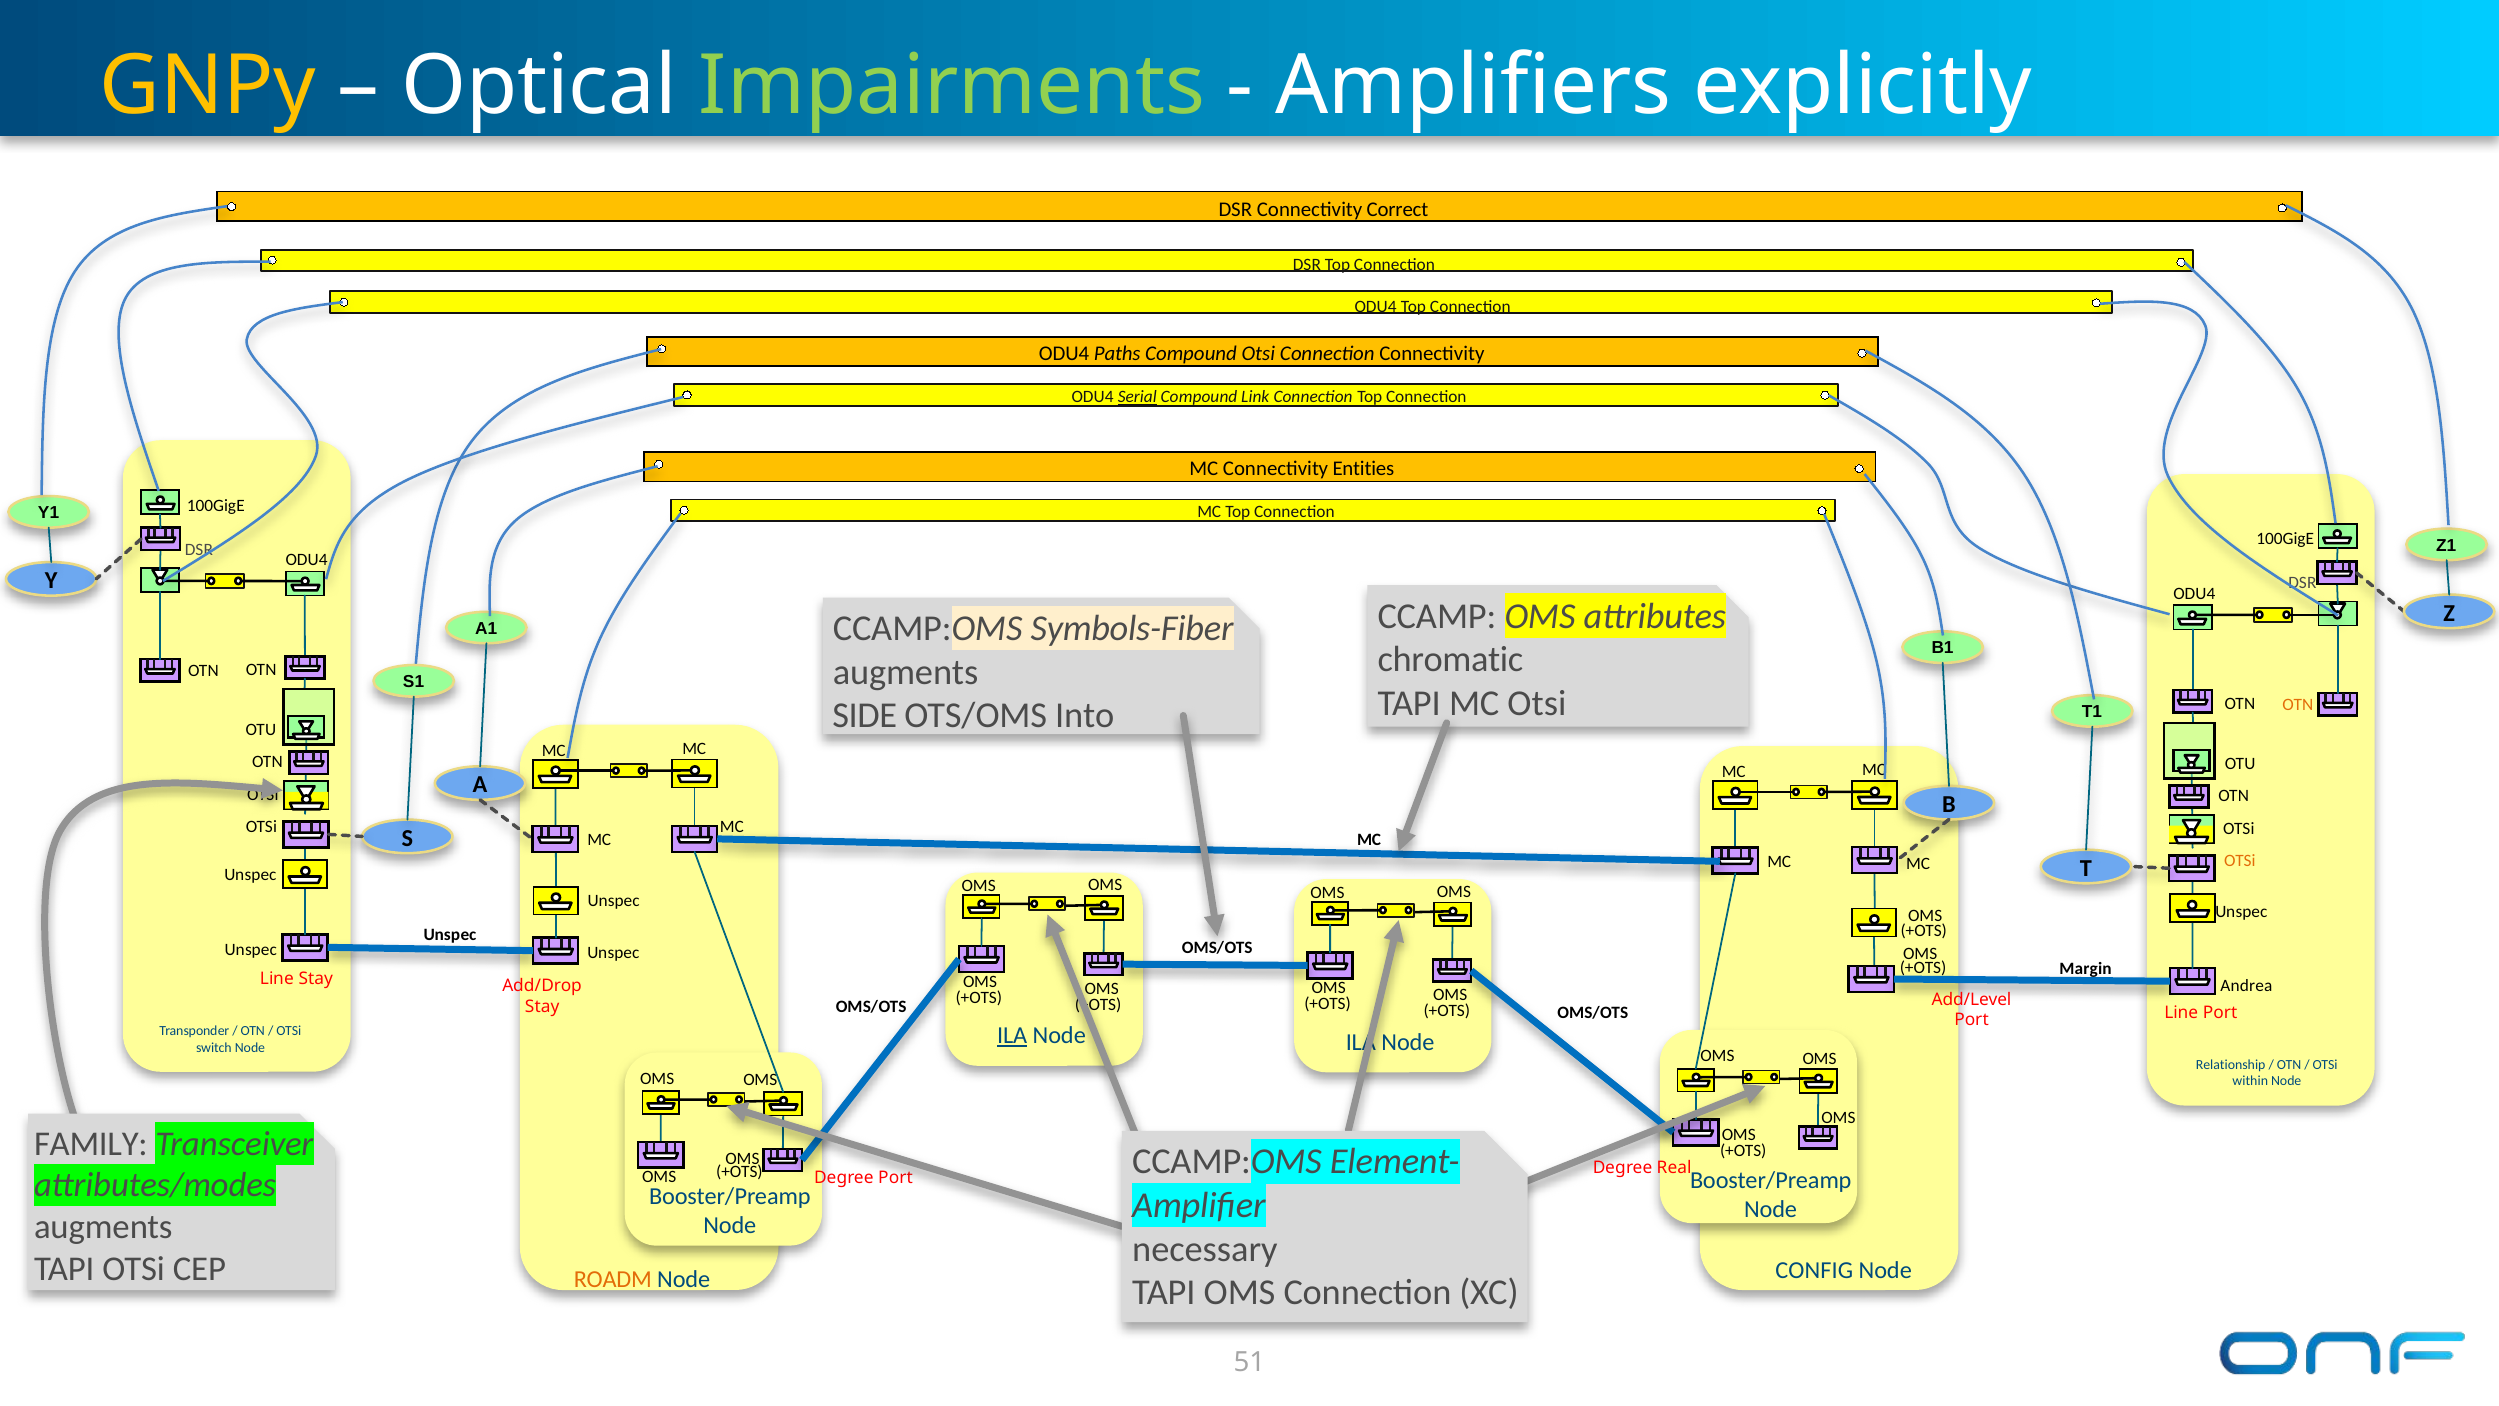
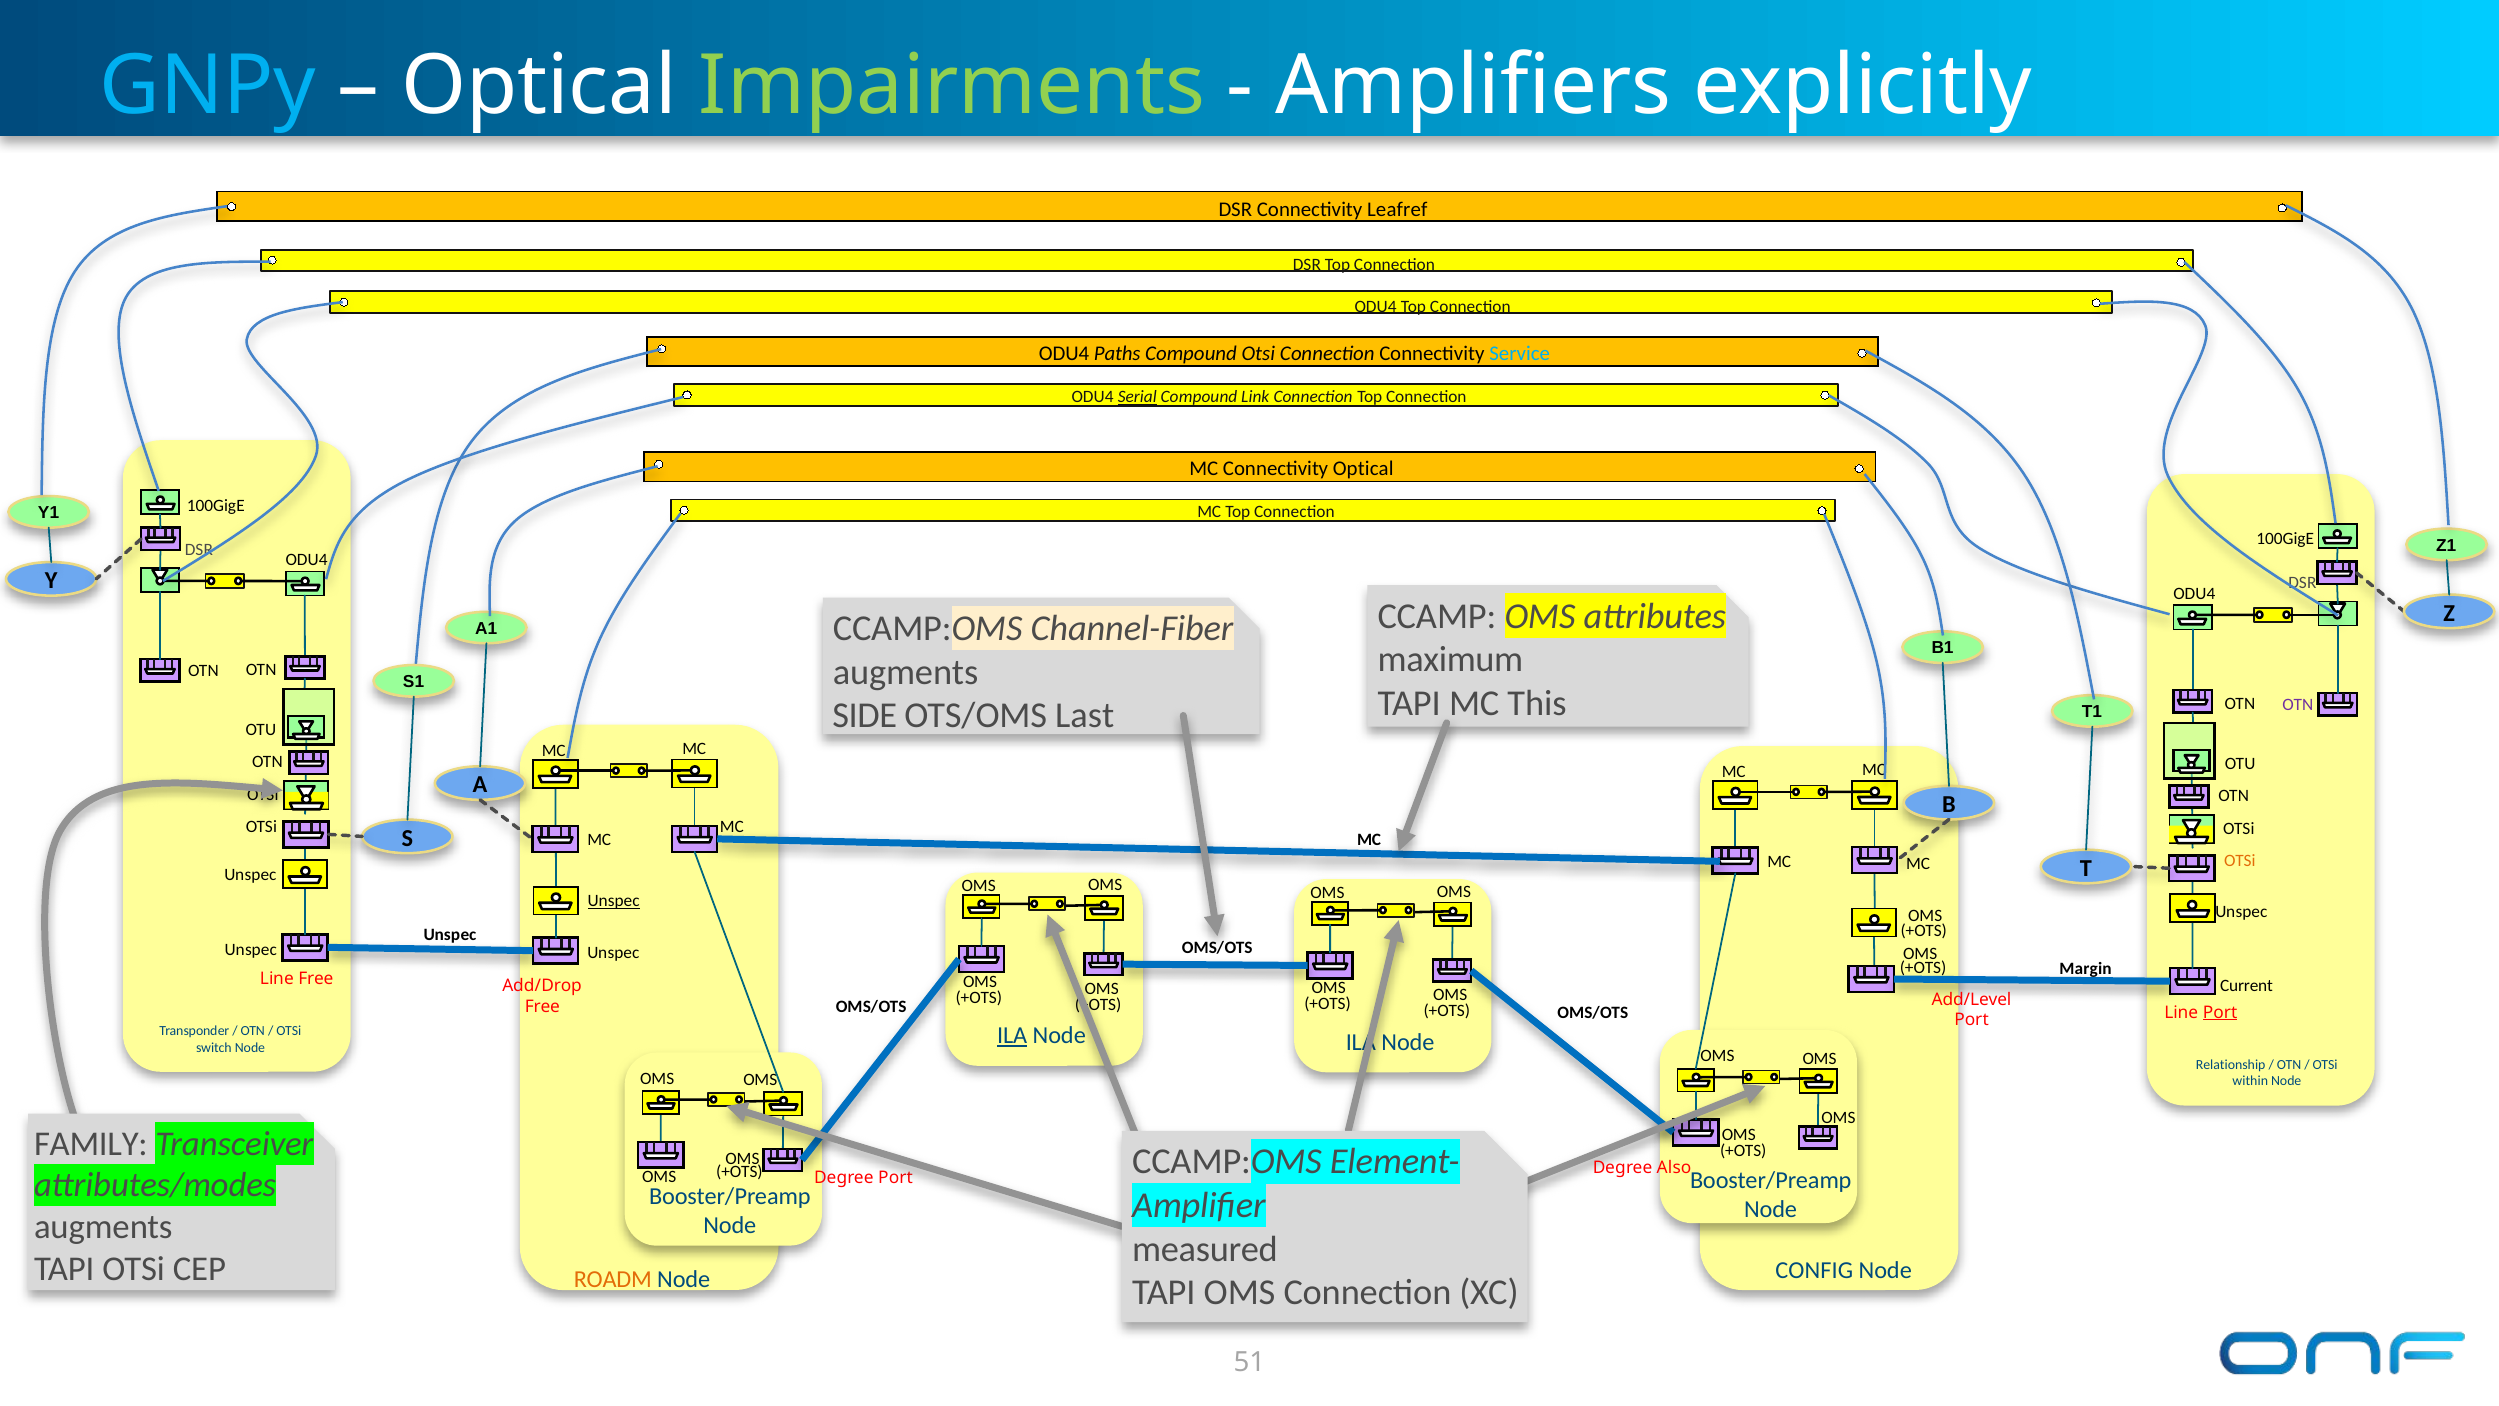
GNPy colour: yellow -> light blue (208, 86)
Correct: Correct -> Leafref (1397, 210)
Service colour: yellow -> light blue (1520, 354)
Connectivity Entities: Entities -> Optical (1363, 469)
Symbols-Fiber: Symbols-Fiber -> Channel-Fiber (1132, 628)
chromatic: chromatic -> maximum (1450, 660)
MC Otsi: Otsi -> This (1537, 703)
OTN colour: orange -> purple (2298, 704)
Into: Into -> Last (1085, 716)
Unspec underline: none -> present (614, 901)
Stay: Stay -> Free (316, 978)
Andrea: Andrea -> Current (2247, 986)
Stay: Stay -> Free (542, 1006)
Port underline: none -> present (2220, 1012)
Real: Real -> Also (1674, 1167)
necessary: necessary -> measured (1205, 1249)
